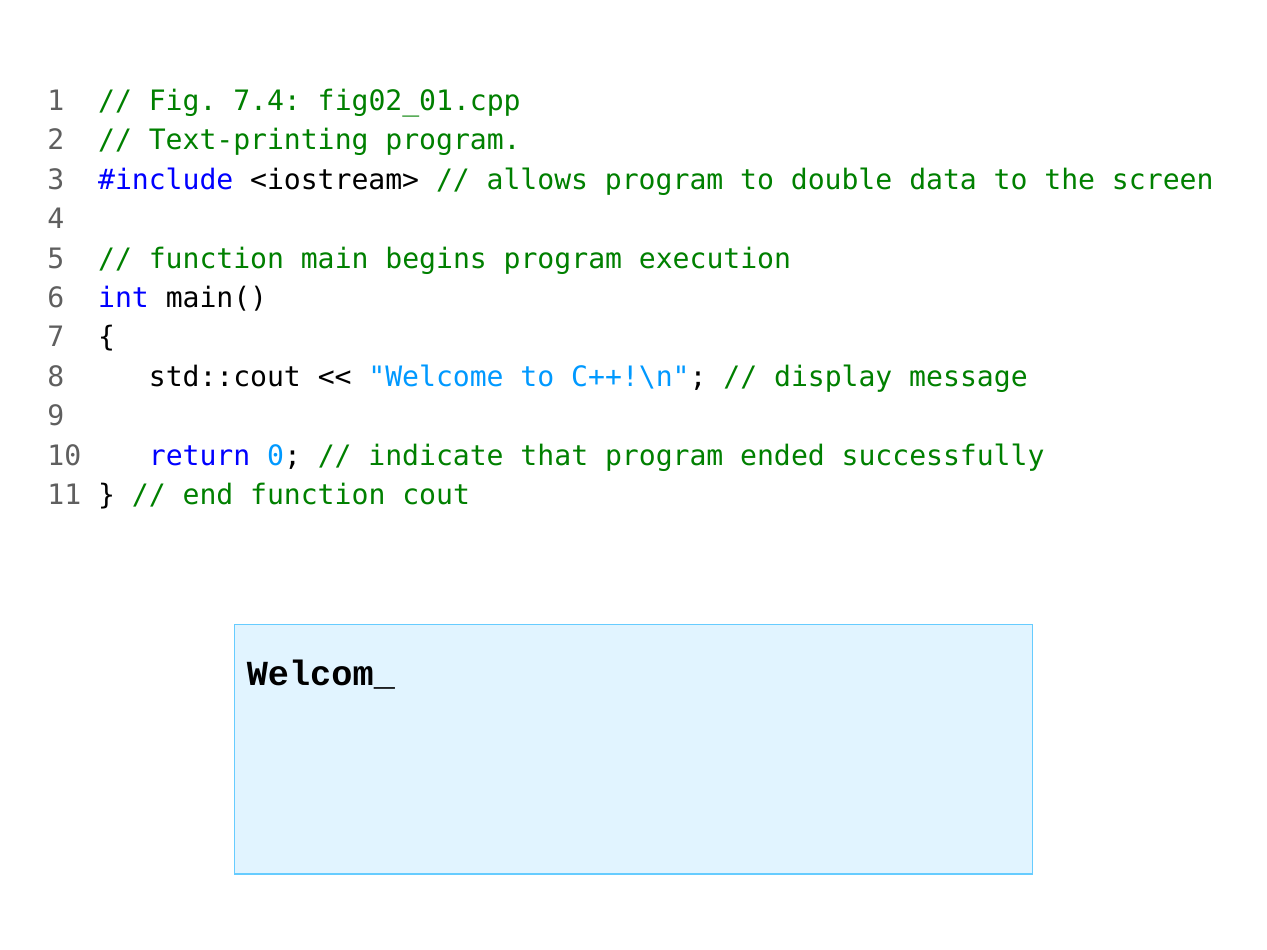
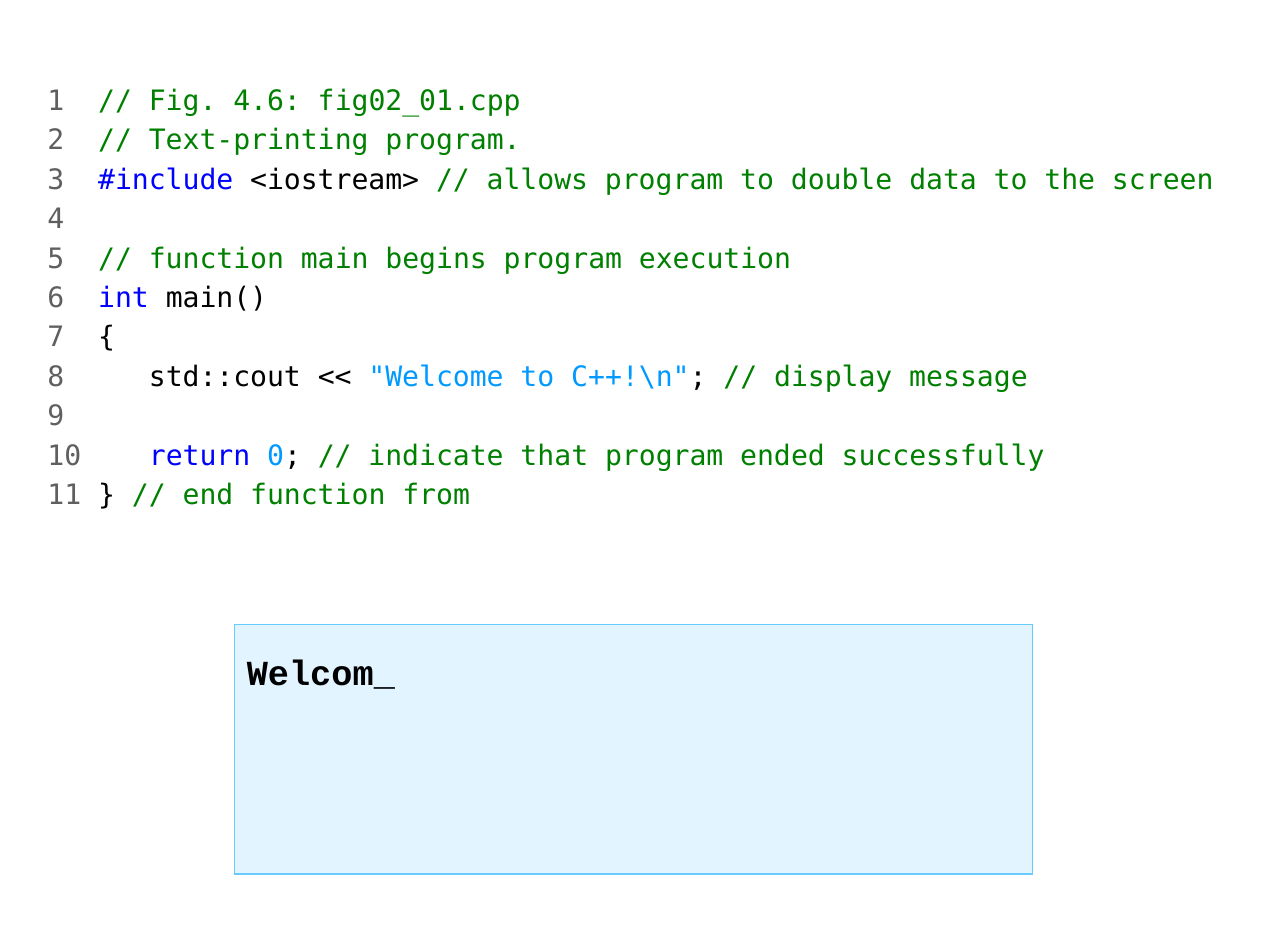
7.4: 7.4 -> 4.6 (267, 101)
cout: cout -> from (436, 495)
